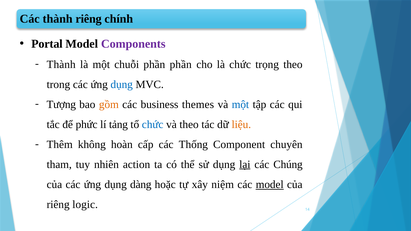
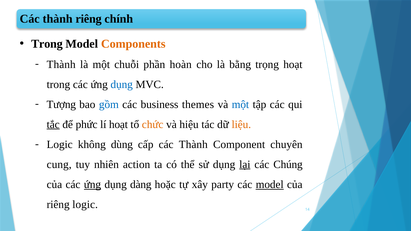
Portal: Portal -> Trong (47, 44)
Components colour: purple -> orange (133, 44)
phần phần: phần -> hoàn (181, 64)
là chức: chức -> bằng (240, 64)
trọng theo: theo -> hoạt (293, 64)
gồm colour: orange -> blue (109, 104)
tắc underline: none -> present (53, 124)
lí tảng: tảng -> hoạt (118, 124)
chức colour: blue -> orange (153, 124)
và theo: theo -> hiệu (189, 124)
Thêm: Thêm -> Logic (60, 144)
hoàn: hoàn -> dùng (122, 144)
cấp các Thống: Thống -> Thành (193, 144)
tham: tham -> cung (59, 165)
ứng underline: none -> present (92, 185)
niệm: niệm -> party (223, 185)
